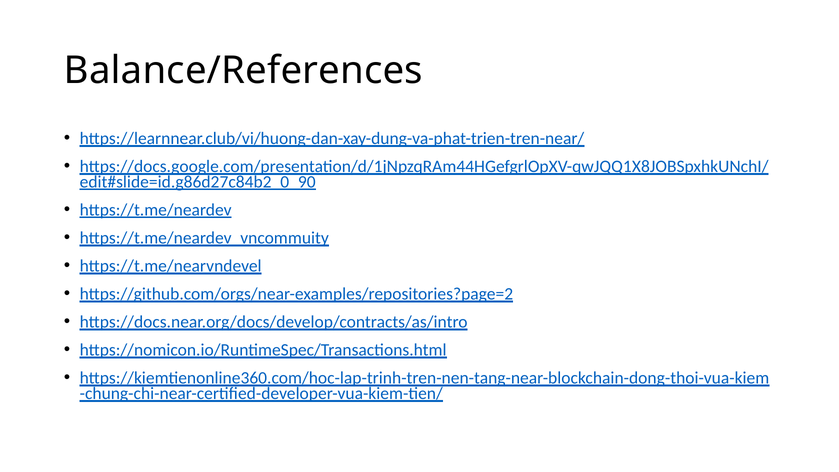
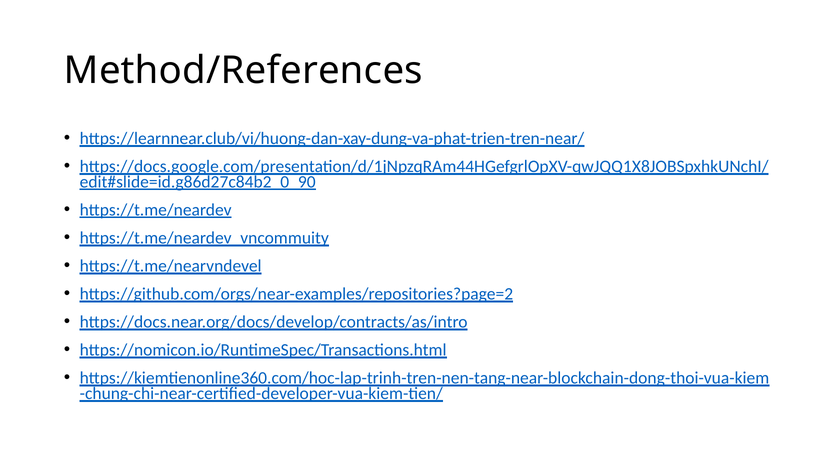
Balance/References: Balance/References -> Method/References (243, 70)
